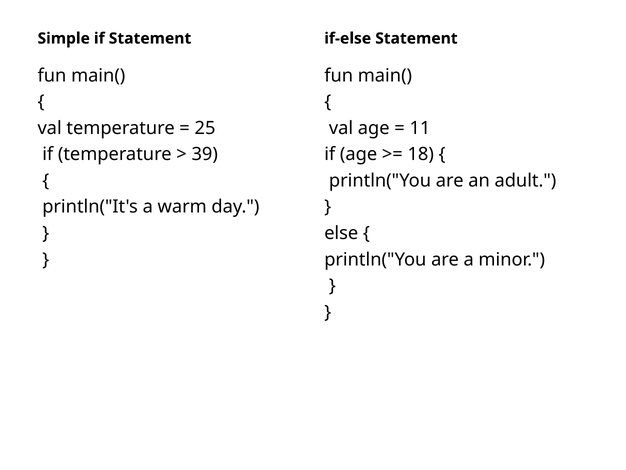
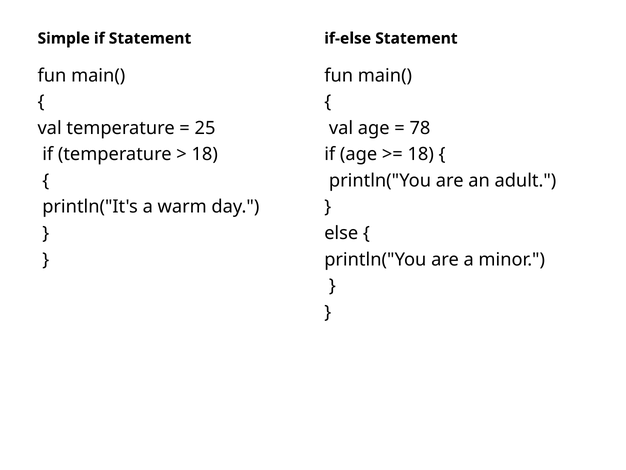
11: 11 -> 78 (420, 128)
39: 39 -> 18 (205, 154)
